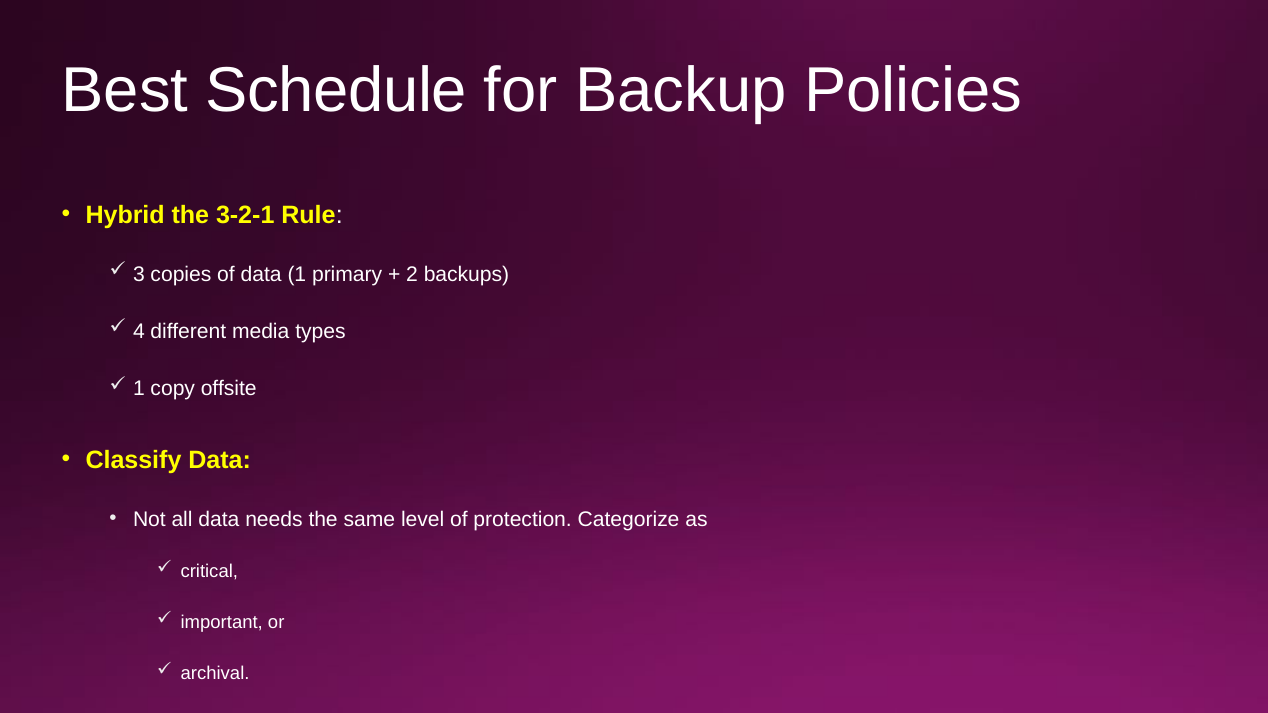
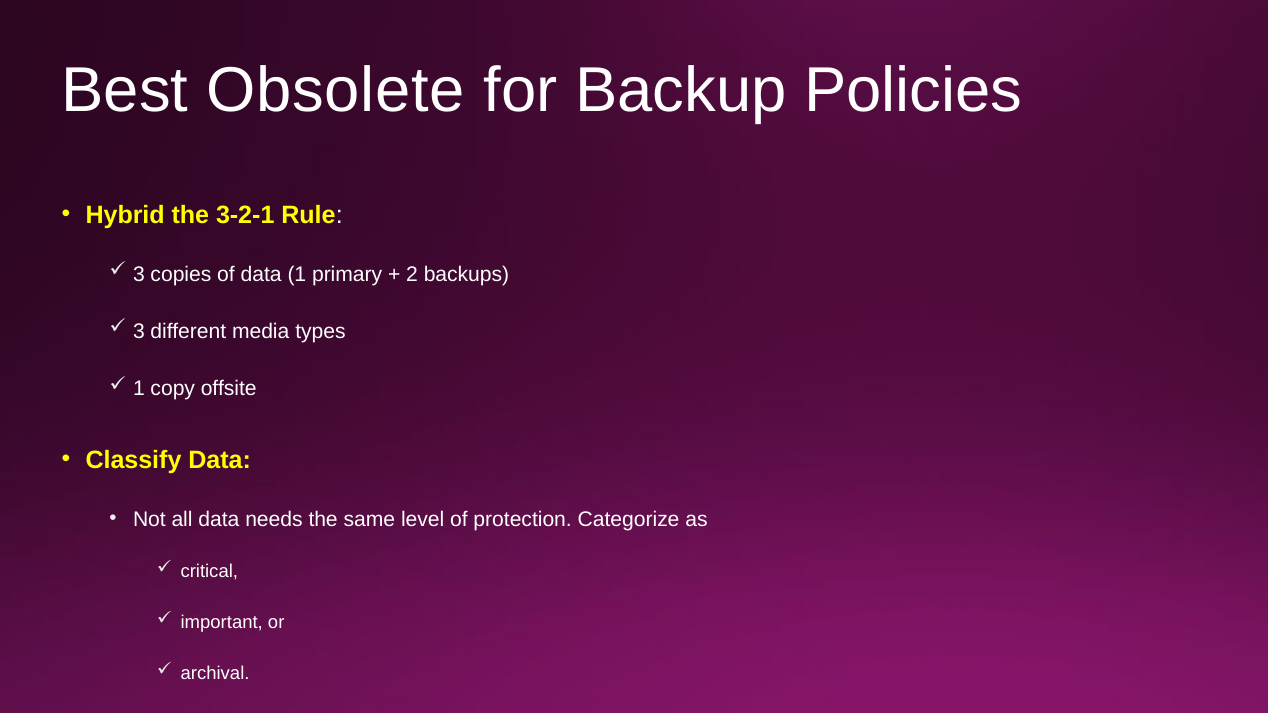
Schedule: Schedule -> Obsolete (336, 90)
4: 4 -> 3 (139, 331)
